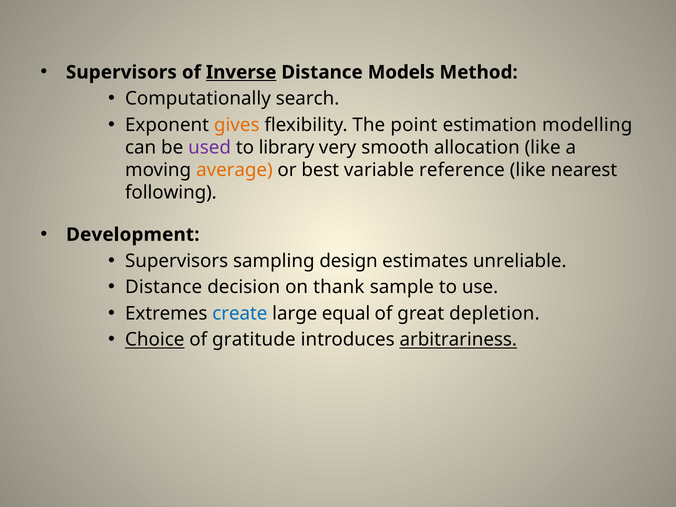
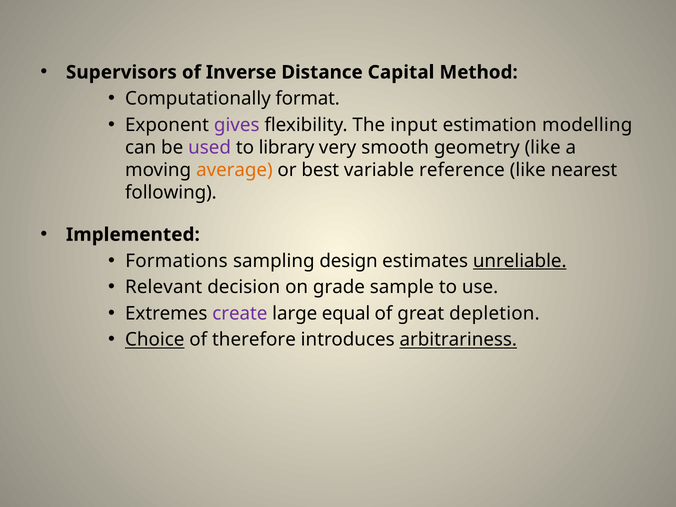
Inverse underline: present -> none (241, 72)
Models: Models -> Capital (401, 72)
search: search -> format (308, 99)
gives colour: orange -> purple (237, 125)
point: point -> input (414, 125)
allocation: allocation -> geometry (477, 147)
Development: Development -> Implemented (133, 235)
Supervisors: Supervisors -> Formations (177, 261)
unreliable underline: none -> present (520, 261)
Distance: Distance -> Relevant (164, 287)
thank: thank -> grade (339, 287)
create colour: blue -> purple (240, 313)
gratitude: gratitude -> therefore (254, 340)
